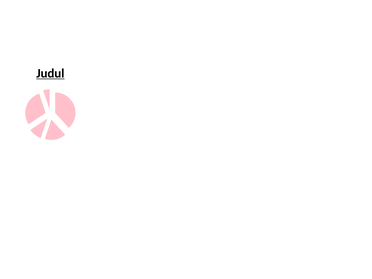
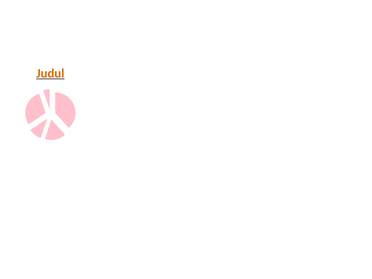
Judul colour: black -> orange (50, 73)
